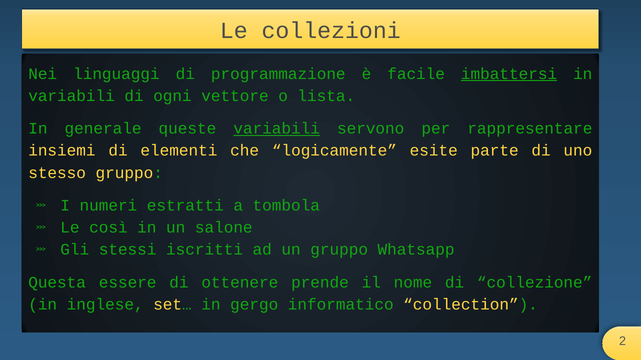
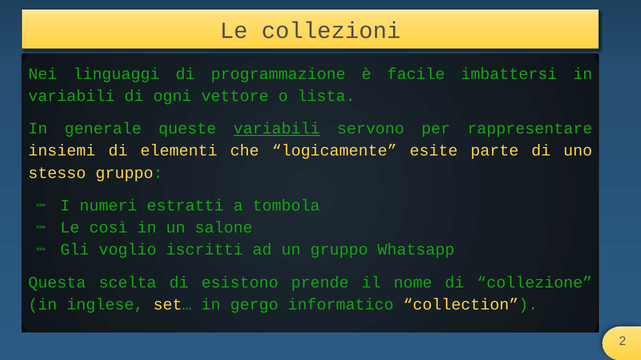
imbattersi underline: present -> none (509, 74)
stessi: stessi -> voglio (128, 250)
essere: essere -> scelta (128, 283)
ottenere: ottenere -> esistono (240, 283)
